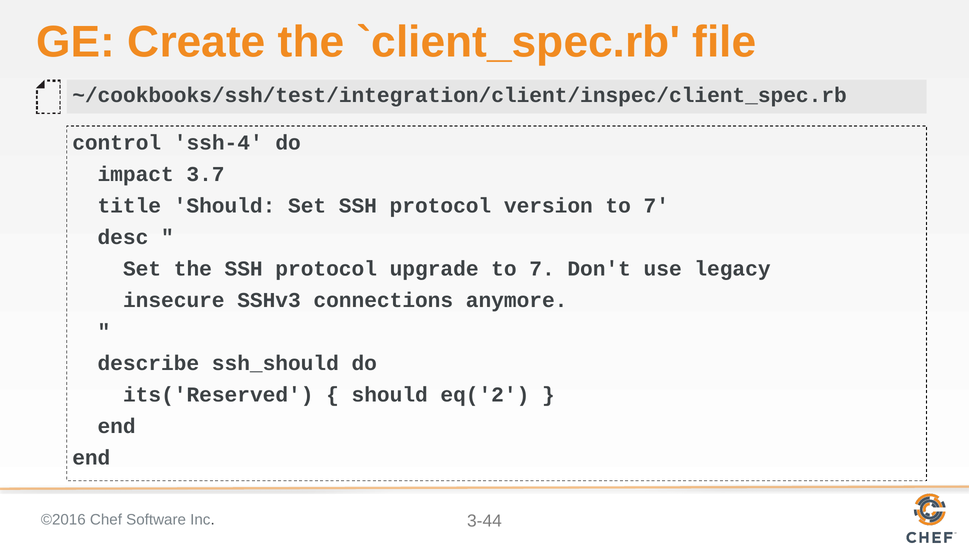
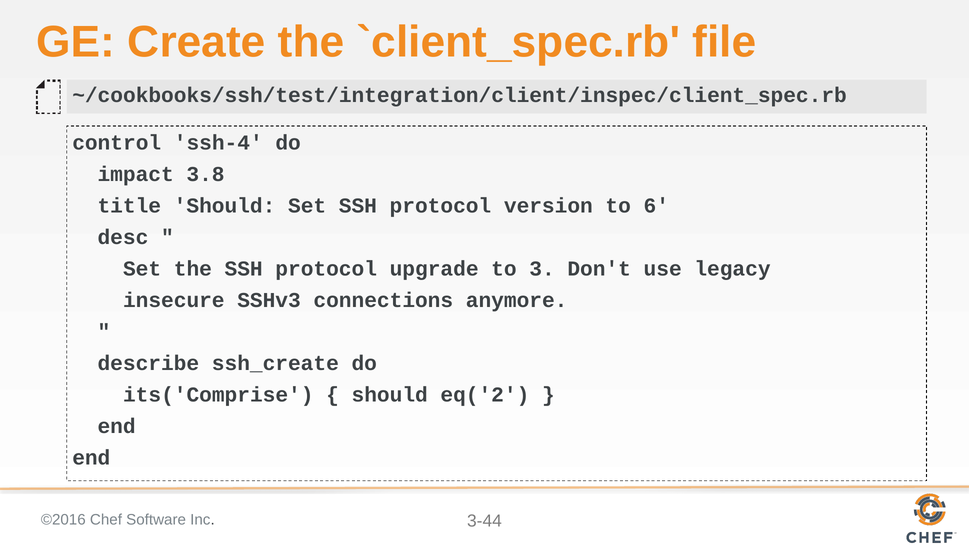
3.7: 3.7 -> 3.8 (206, 174)
version to 7: 7 -> 6 (656, 206)
7: 7 -> 3 (542, 269)
ssh_should: ssh_should -> ssh_create (275, 363)
its('Reserved: its('Reserved -> its('Comprise (218, 395)
